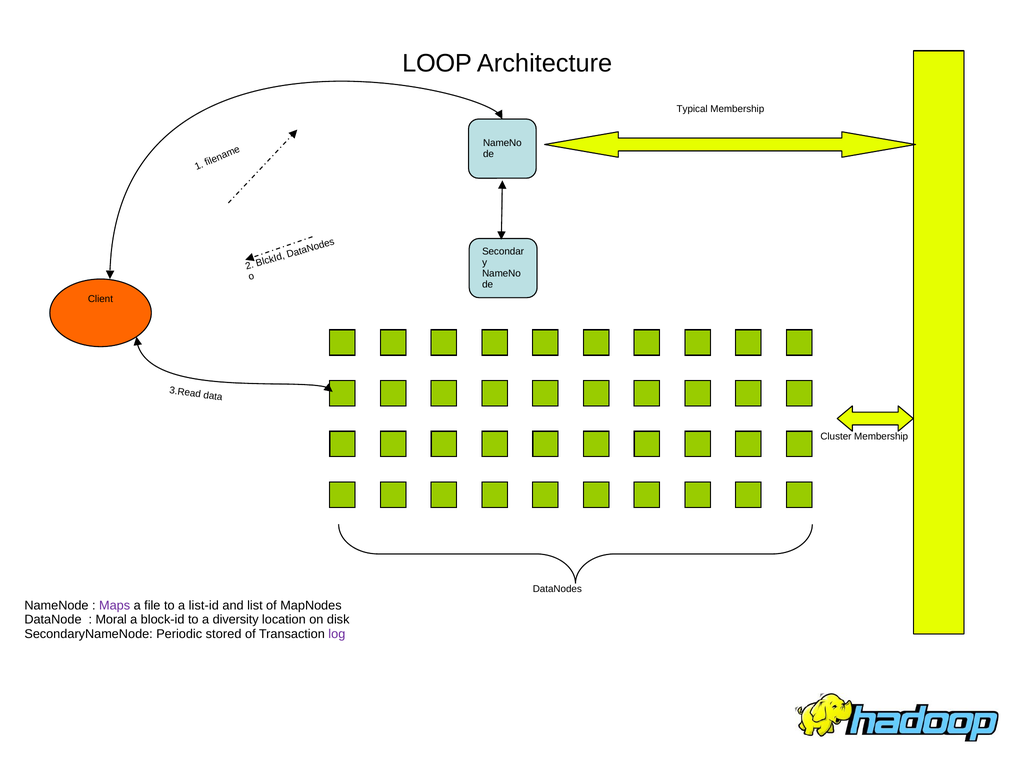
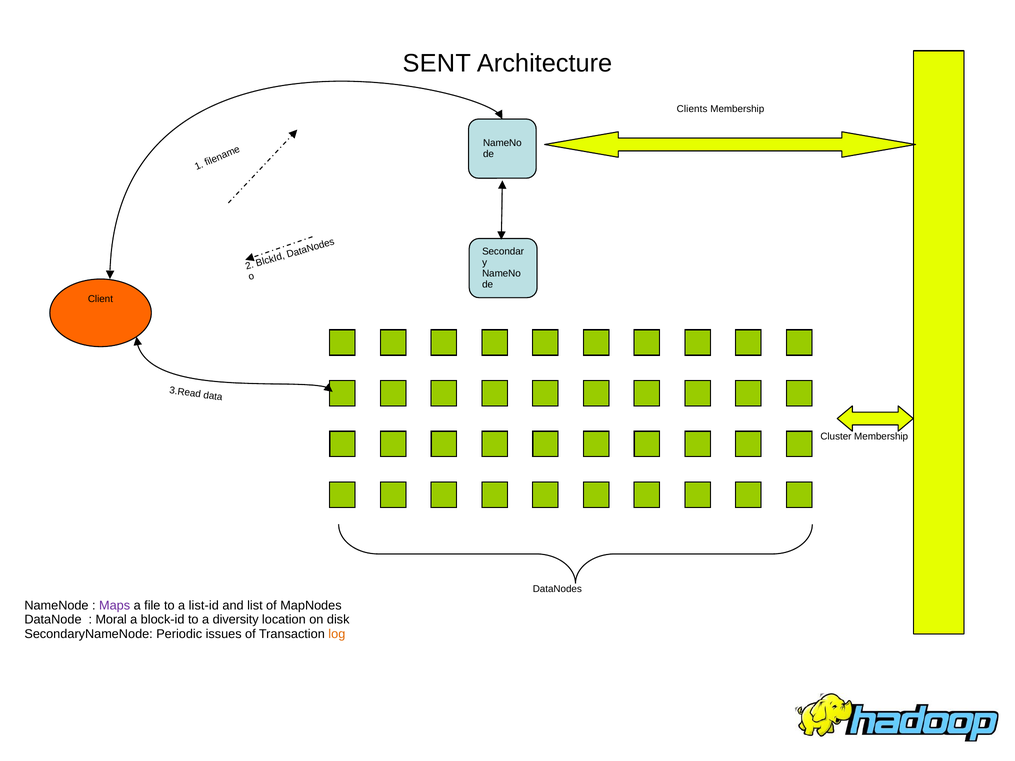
LOOP: LOOP -> SENT (437, 64)
Typical: Typical -> Clients (692, 109)
stored: stored -> issues (224, 634)
log colour: purple -> orange (337, 634)
